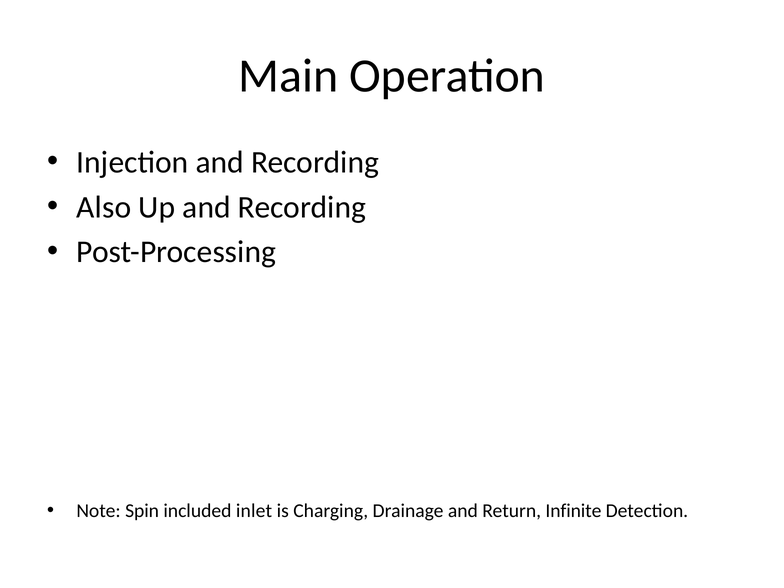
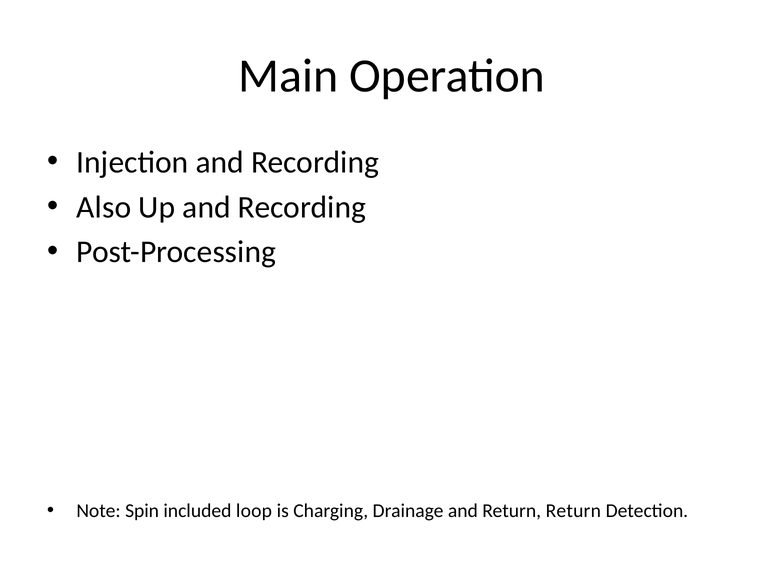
inlet: inlet -> loop (254, 511)
Return Infinite: Infinite -> Return (573, 511)
